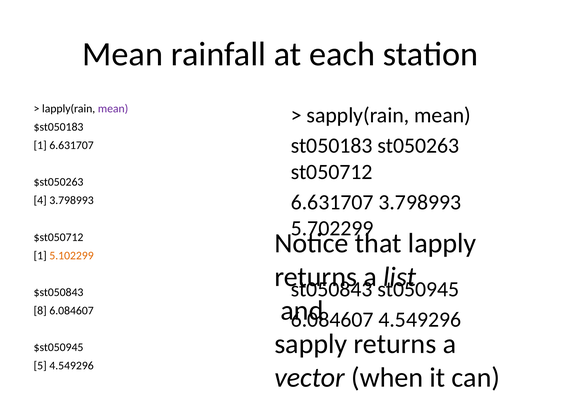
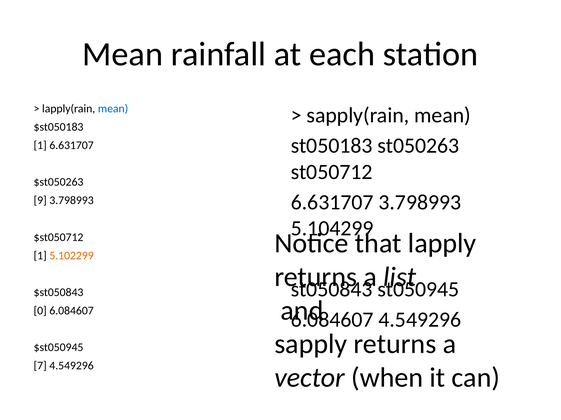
mean colour: purple -> blue (113, 109)
4: 4 -> 9 (40, 201)
5.702299: 5.702299 -> 5.104299 (332, 229)
8: 8 -> 0 (40, 311)
5: 5 -> 7 (40, 366)
